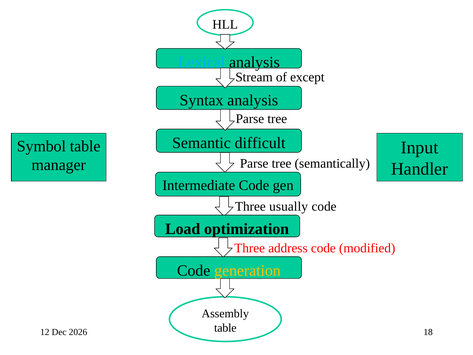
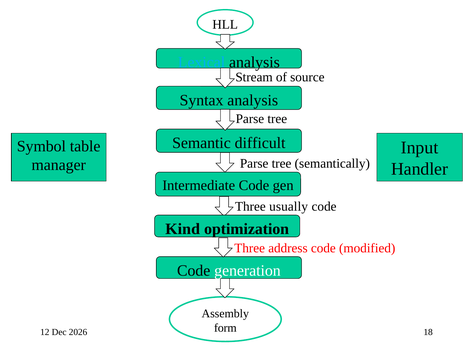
except: except -> source (307, 77)
Load: Load -> Kind (183, 229)
generation colour: yellow -> white (247, 270)
table: table -> form (225, 328)
